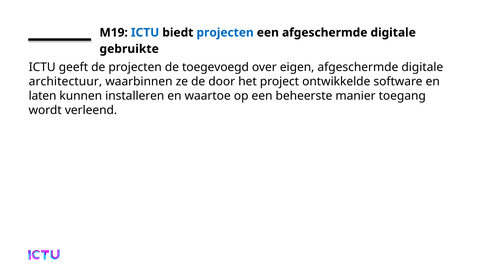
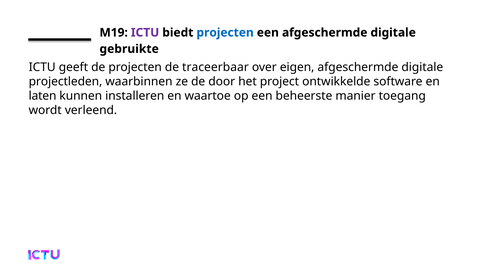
ICTU colour: blue -> purple (145, 33)
toegevoegd: toegevoegd -> traceerbaar (215, 67)
architectuur: architectuur -> projectleden (65, 82)
